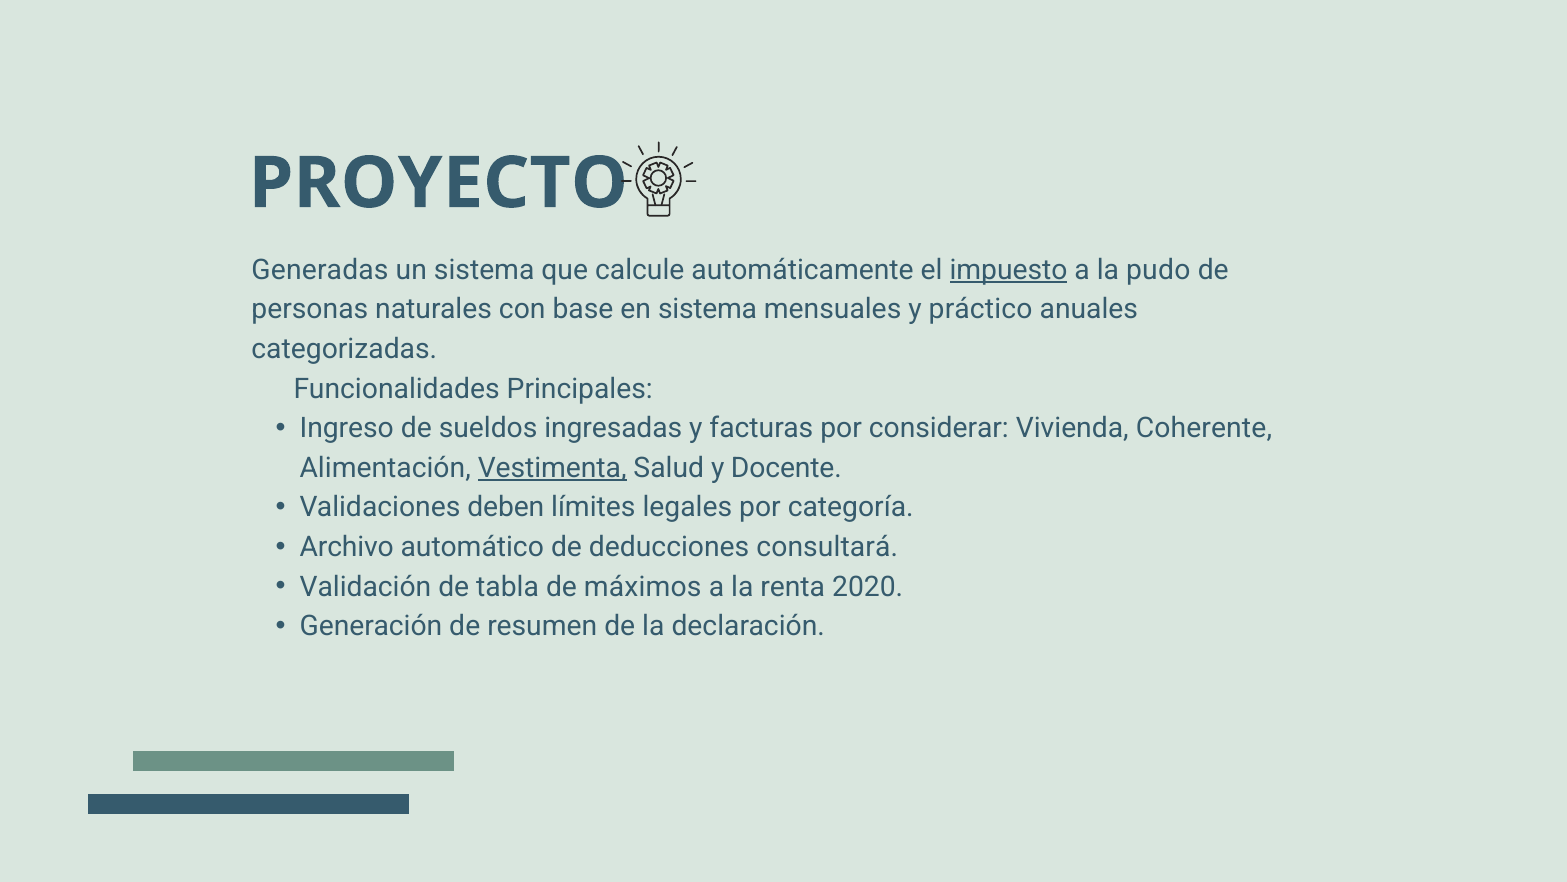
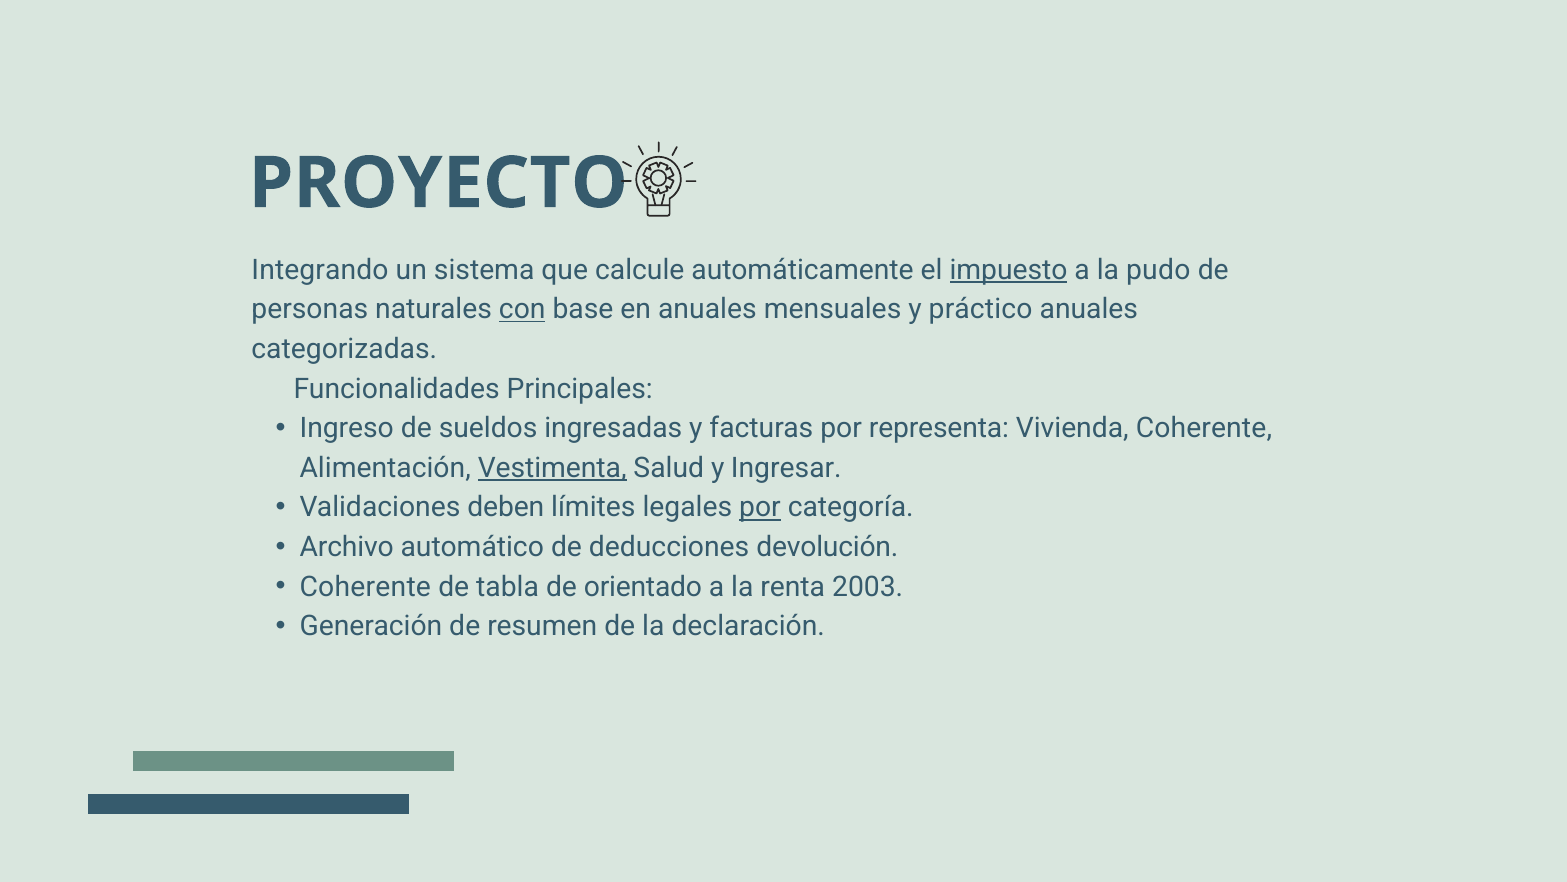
Generadas: Generadas -> Integrando (320, 270)
con underline: none -> present (522, 309)
en sistema: sistema -> anuales (707, 309)
considerar: considerar -> representa (939, 428)
Docente: Docente -> Ingresar (786, 468)
por underline: none -> present (760, 507)
consultará: consultará -> devolución (827, 547)
Validación: Validación -> Coherente (365, 586)
máximos: máximos -> orientado (643, 586)
2020: 2020 -> 2003 (868, 586)
